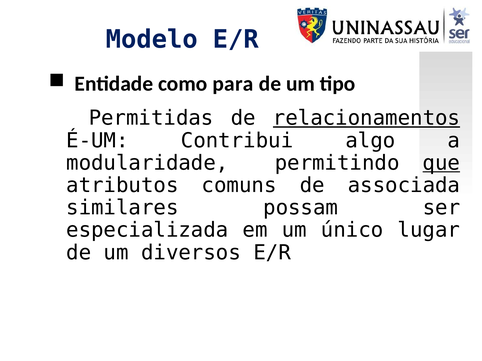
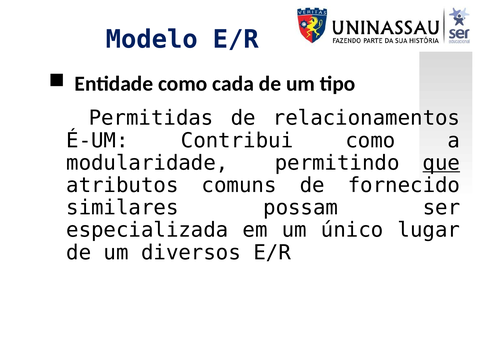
para: para -> cada (233, 84)
relacionamentos underline: present -> none (367, 118)
Contribui algo: algo -> como (370, 141)
associada: associada -> fornecido (404, 186)
